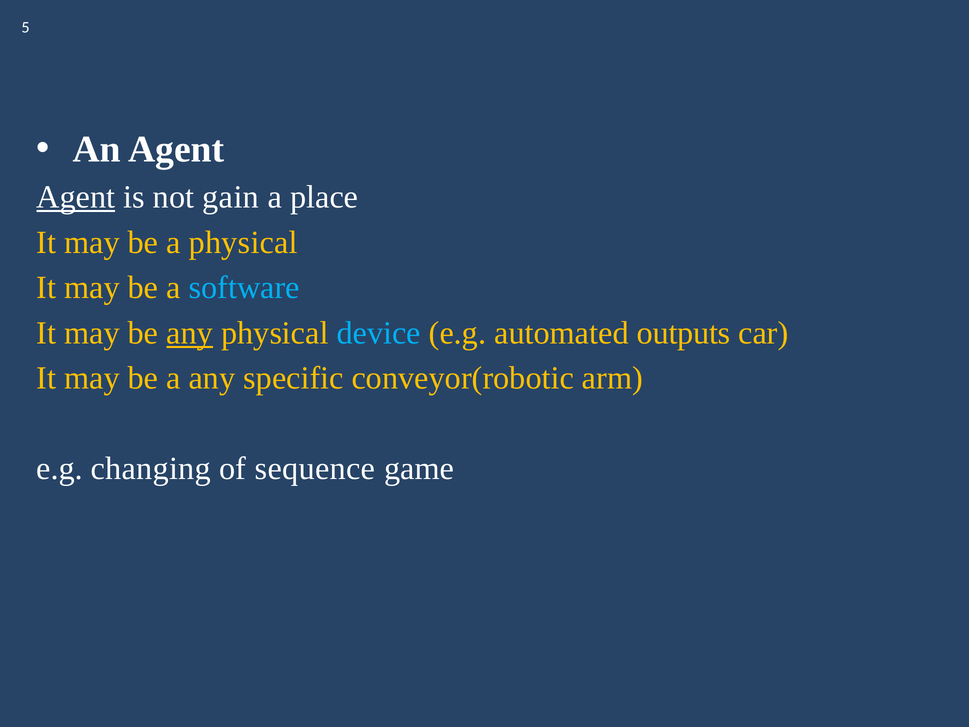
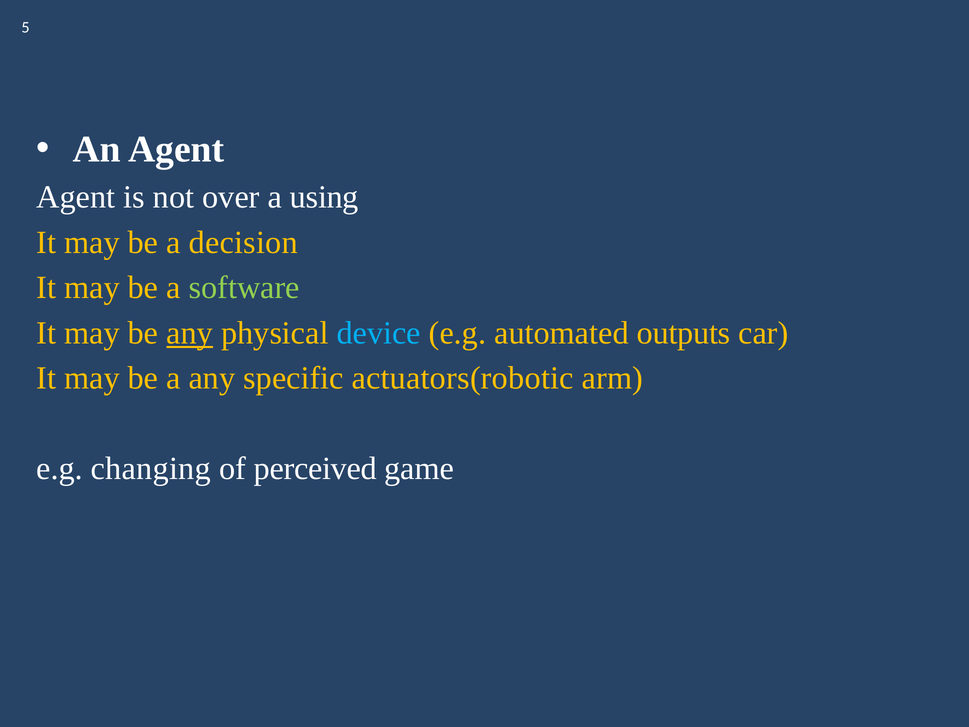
Agent underline: present -> none (76, 197)
gain: gain -> over (231, 197)
place: place -> using (324, 197)
a physical: physical -> decision (243, 242)
software colour: light blue -> light green (244, 288)
conveyor(robotic: conveyor(robotic -> actuators(robotic (463, 378)
sequence: sequence -> perceived (315, 468)
